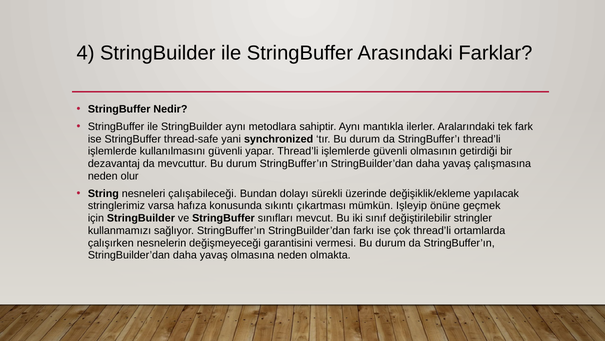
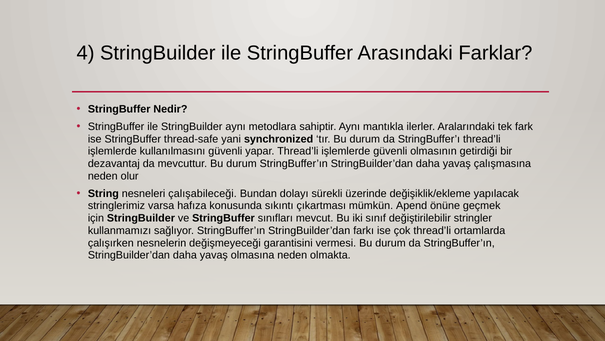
Işleyip: Işleyip -> Apend (412, 205)
